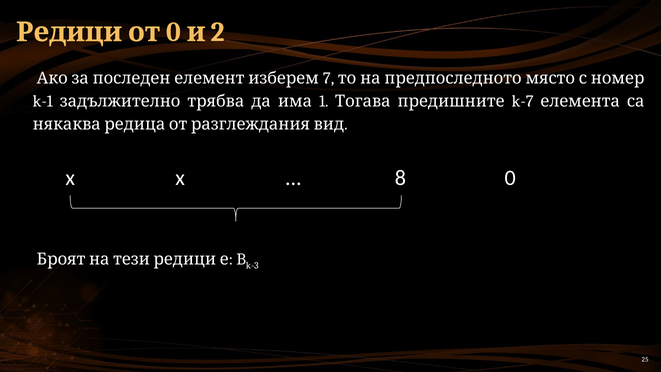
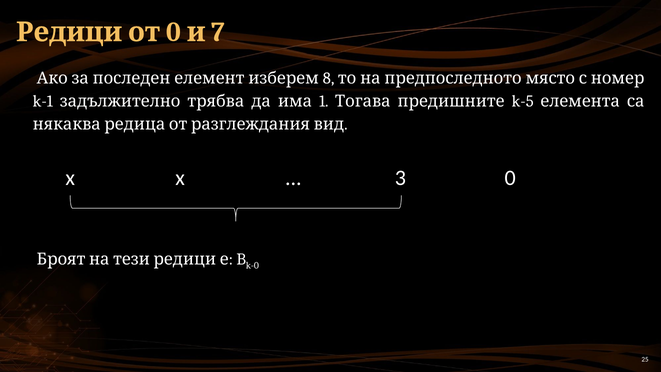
2: 2 -> 7 (218, 32)
7: 7 -> 8 (329, 78)
k-7: k-7 -> k-5 (523, 101)
8: 8 -> 3 (400, 178)
k-3: k-3 -> k-0 (252, 266)
